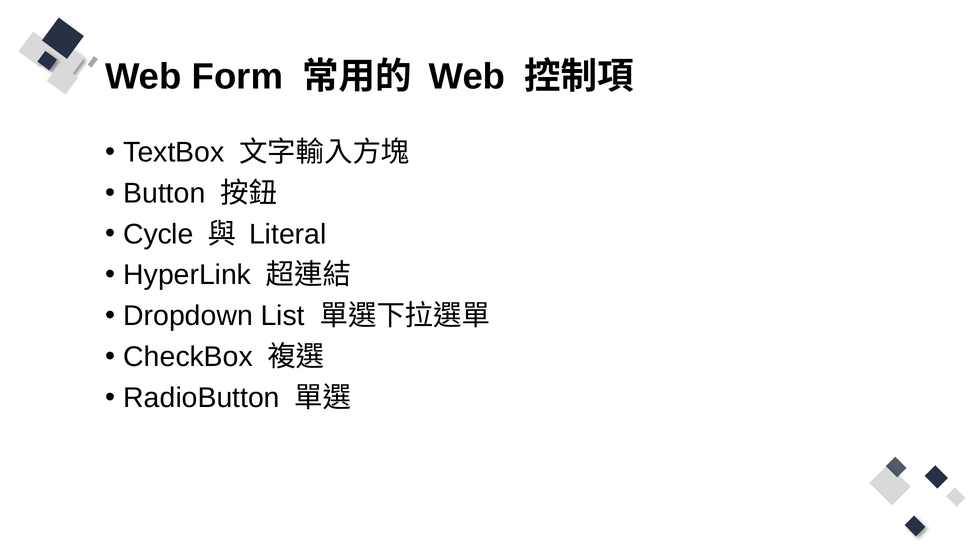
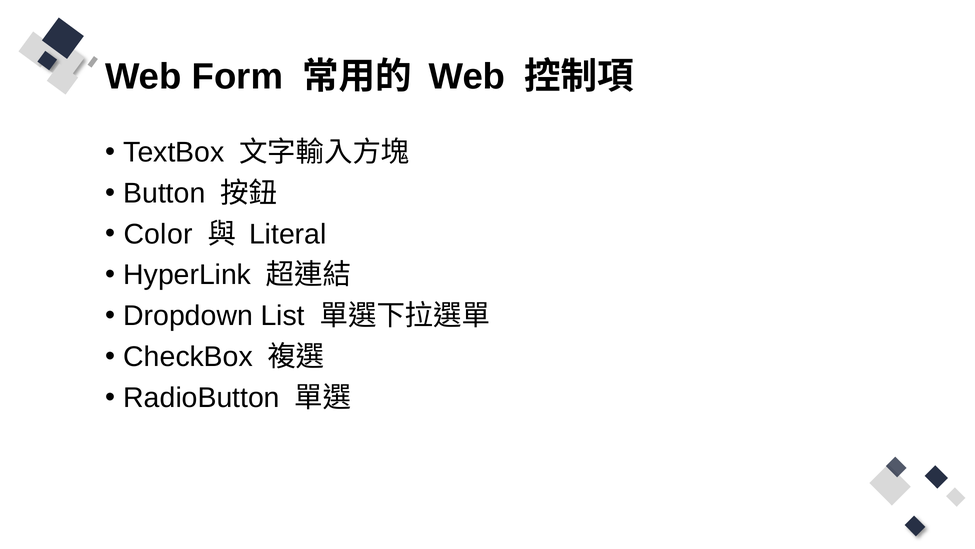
Cycle: Cycle -> Color (158, 234)
